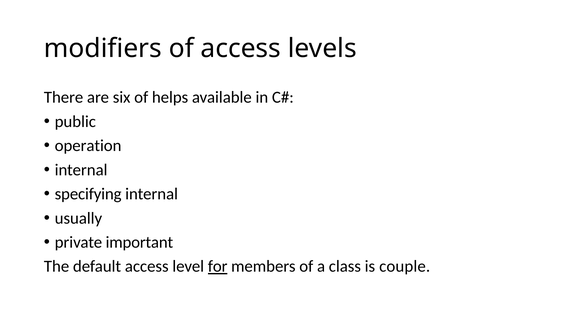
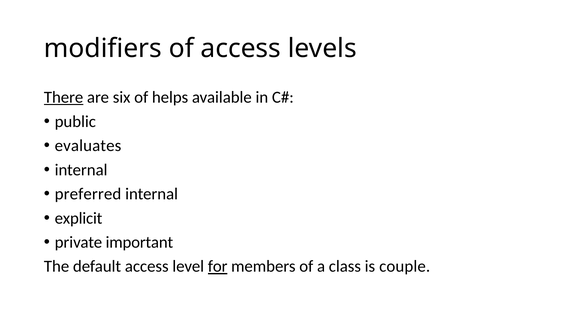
There underline: none -> present (64, 97)
operation: operation -> evaluates (88, 146)
specifying: specifying -> preferred (88, 194)
usually: usually -> explicit (79, 218)
